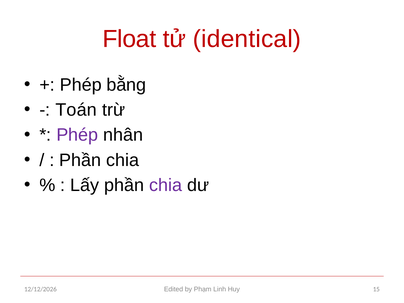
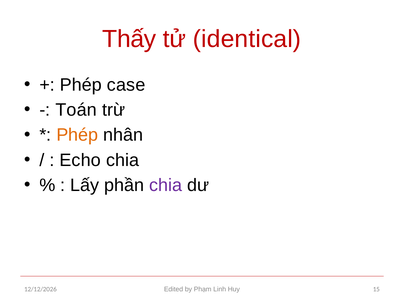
Float: Float -> Thấy (129, 39)
bằng: bằng -> case (126, 85)
Phép colour: purple -> orange (77, 135)
Phần: Phần -> Echo (80, 160)
